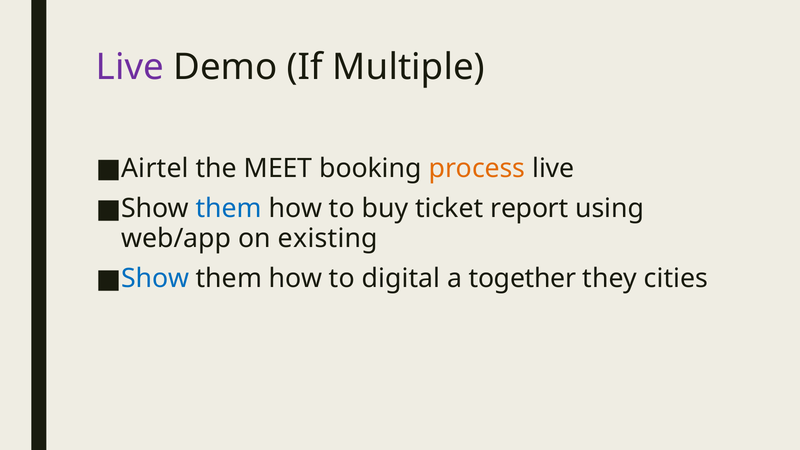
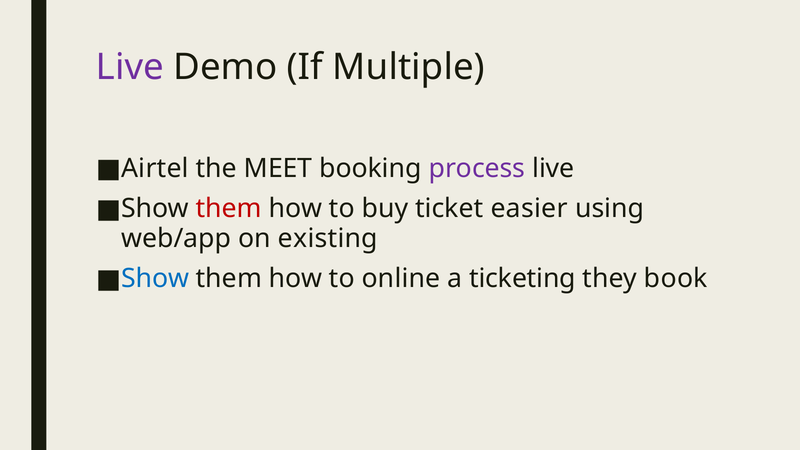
process colour: orange -> purple (477, 168)
them colour: blue -> red (229, 208)
report: report -> easier (529, 208)
digital: digital -> online (401, 279)
together: together -> ticketing (522, 279)
cities: cities -> book (676, 279)
